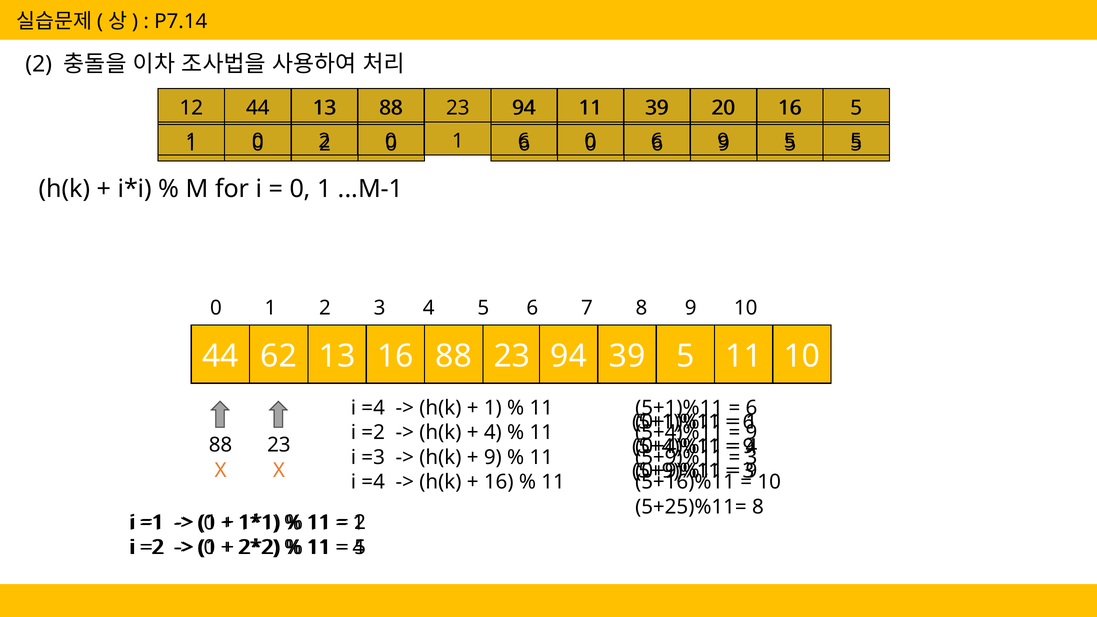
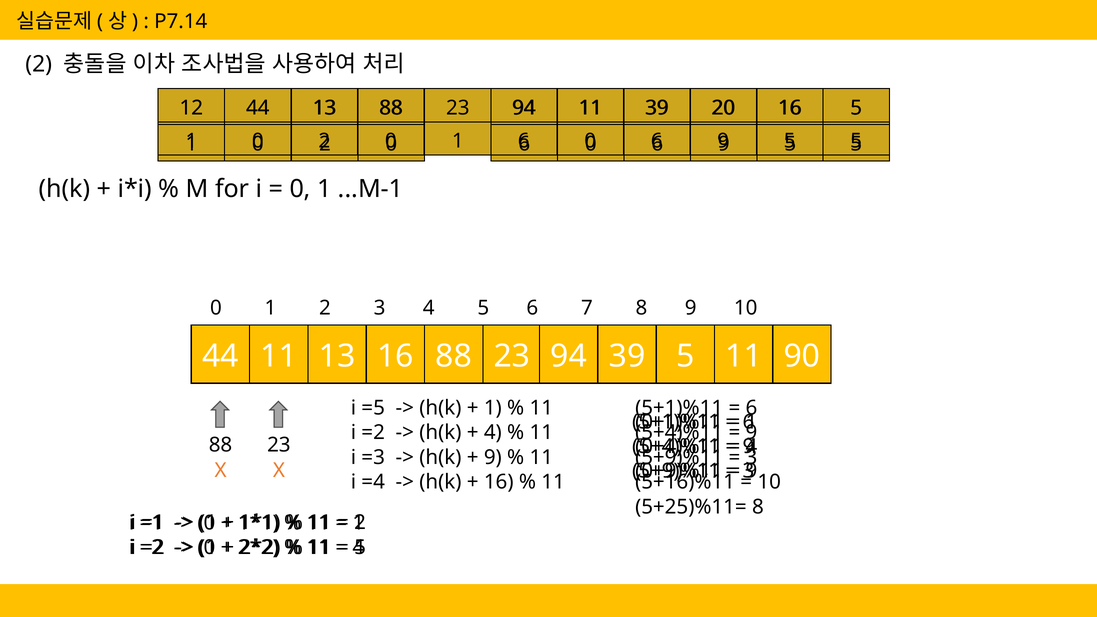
44 62: 62 -> 11 (279, 356)
11 10: 10 -> 90 (802, 356)
=4: =4 -> =5 (373, 408)
